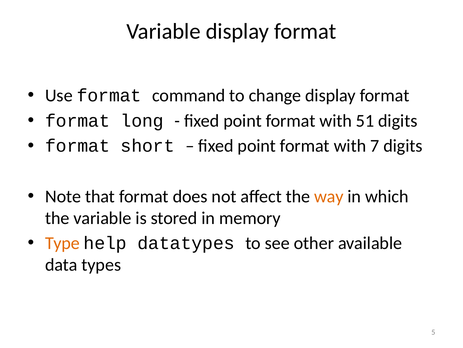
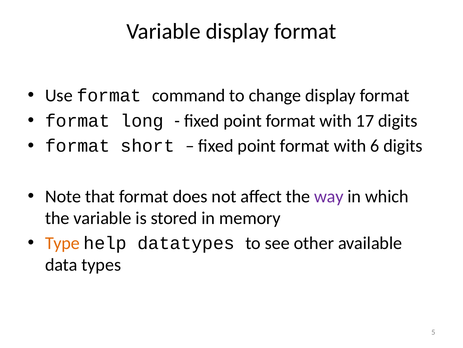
51: 51 -> 17 (365, 121)
7: 7 -> 6 (375, 146)
way colour: orange -> purple (329, 196)
